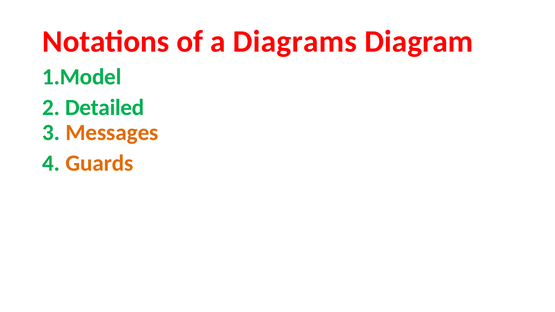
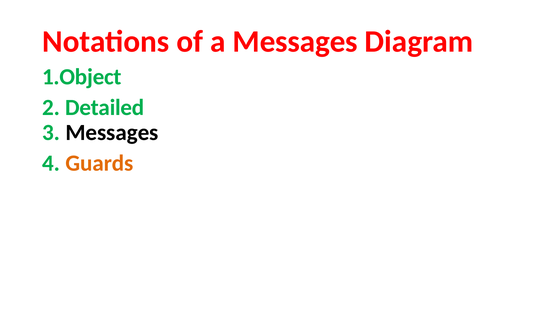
a Diagrams: Diagrams -> Messages (295, 42)
1.Model: 1.Model -> 1.Object (82, 77)
Messages colour: orange -> black (112, 133)
